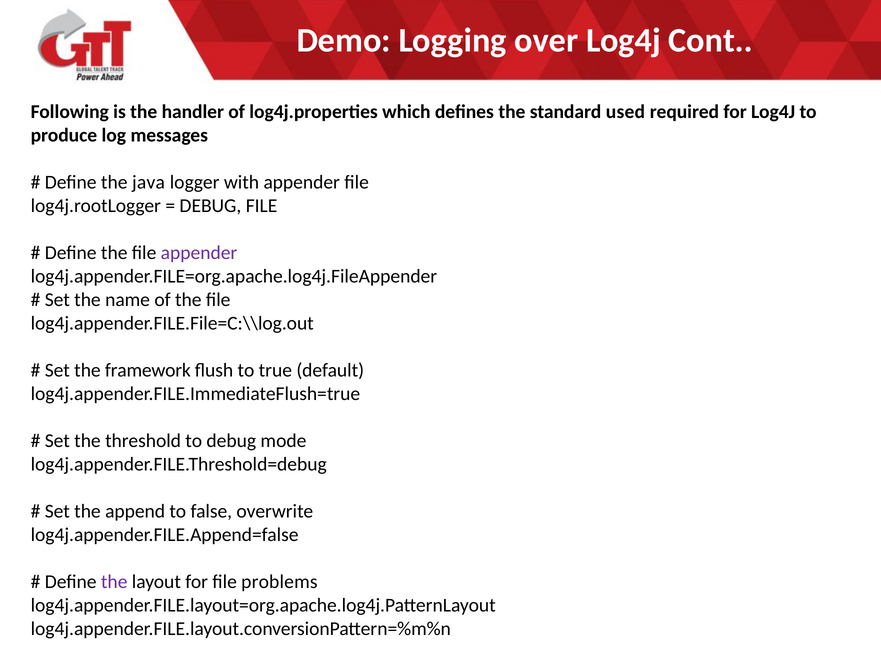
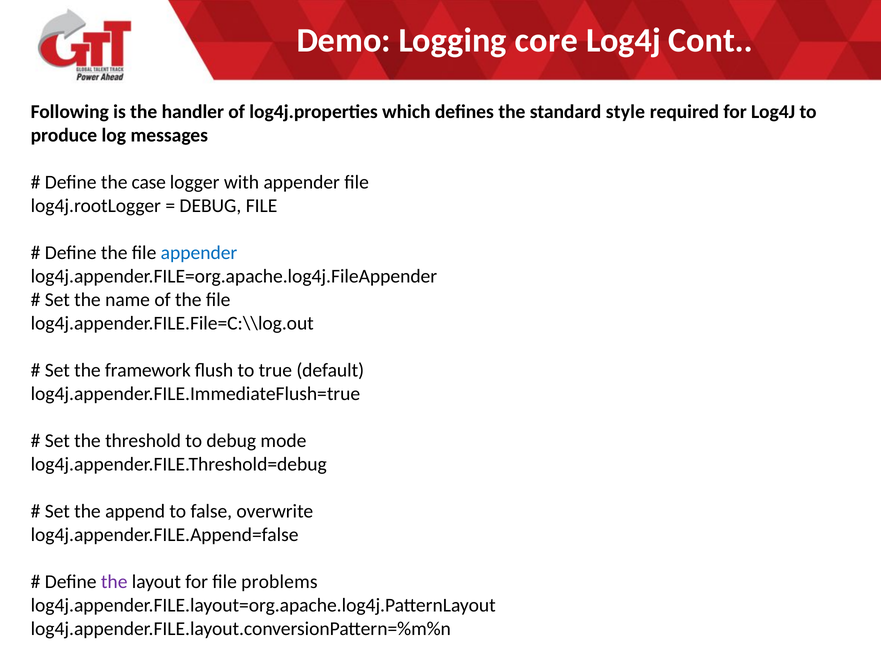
over: over -> core (546, 41)
used: used -> style (625, 112)
java: java -> case (149, 182)
appender colour: purple -> blue (199, 253)
